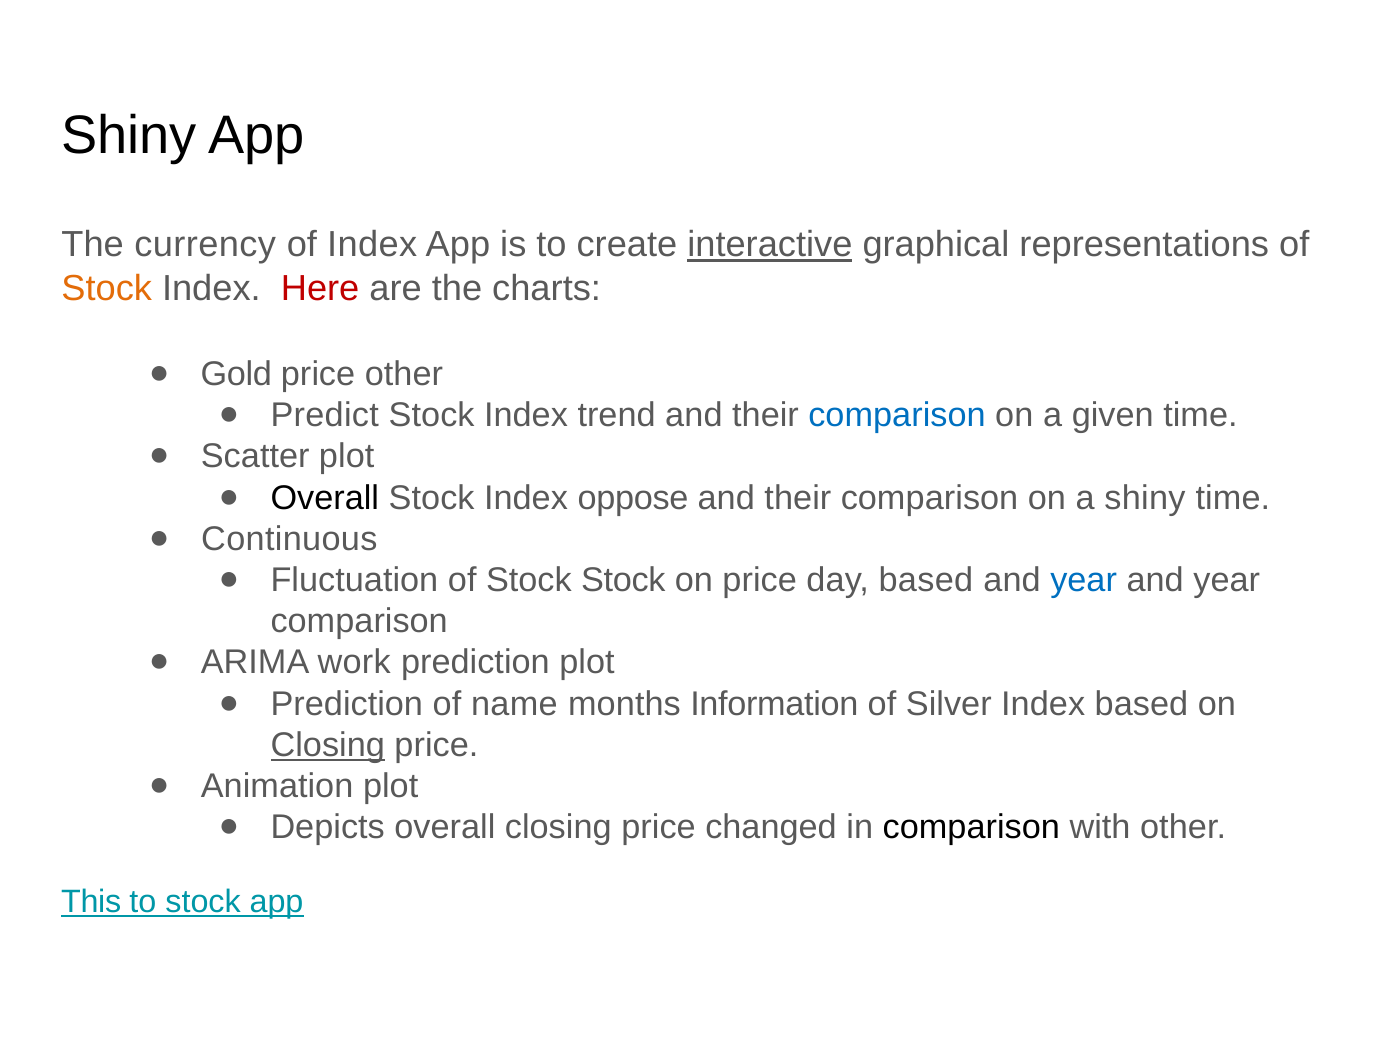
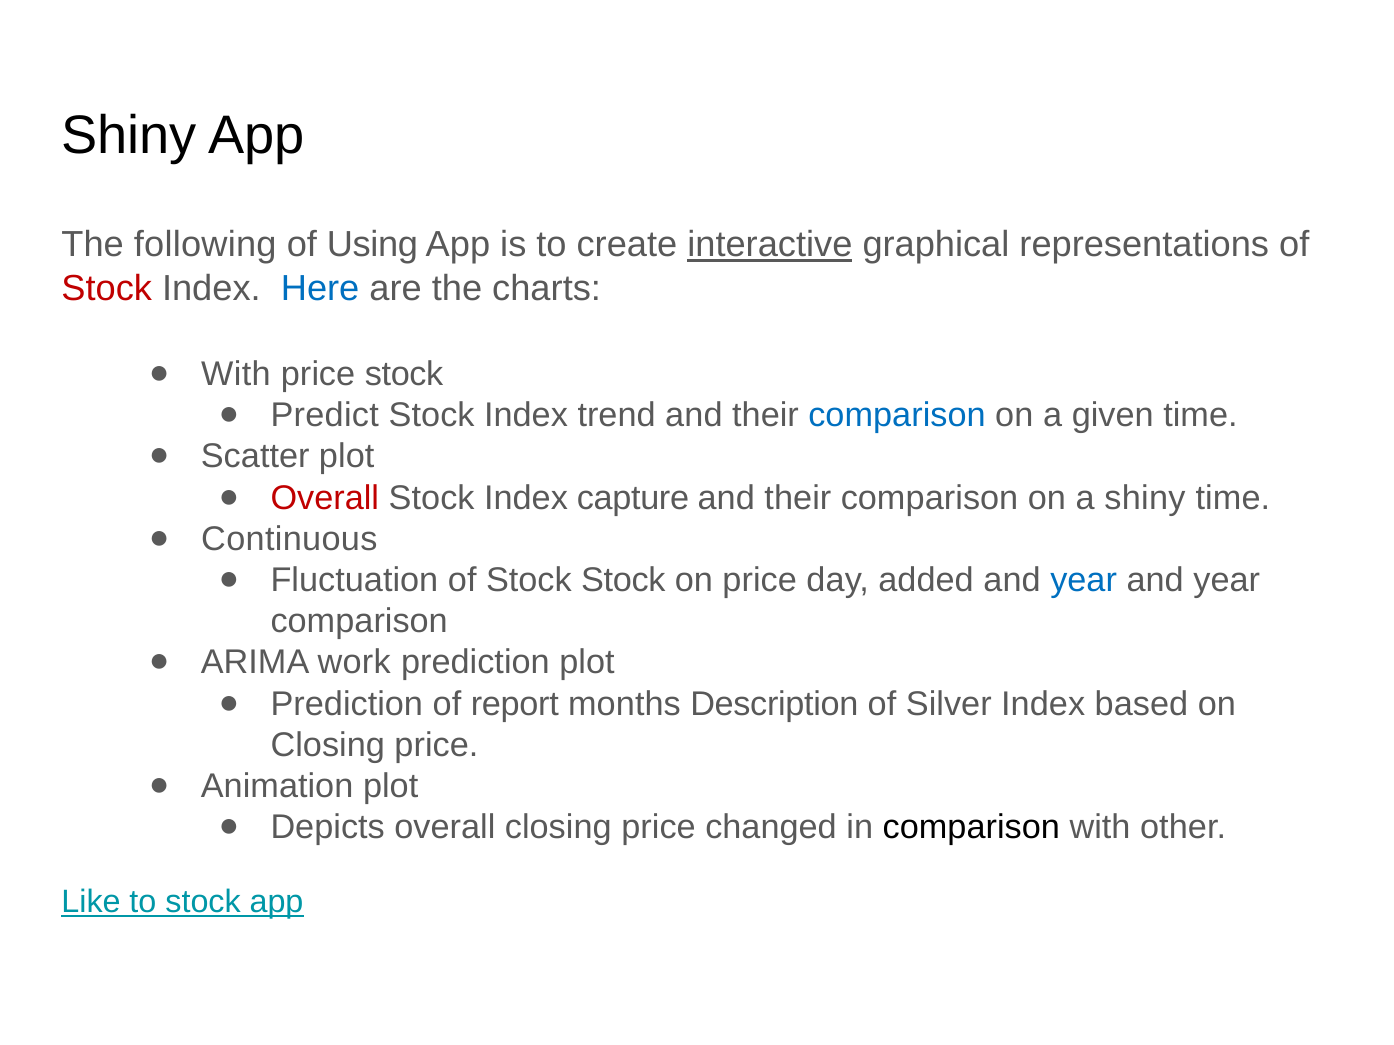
currency: currency -> following (205, 245)
of Index: Index -> Using (372, 245)
Stock colour: orange -> red (107, 289)
Here colour: red -> blue (320, 289)
Gold: Gold -> With (236, 374)
price other: other -> stock (404, 374)
Overall colour: black -> red (325, 498)
oppose: oppose -> capture (633, 498)
day based: based -> added (926, 580)
name: name -> report (515, 704)
Information: Information -> Description (774, 704)
Closing underline: present -> none (328, 745)
This: This -> Like (91, 902)
